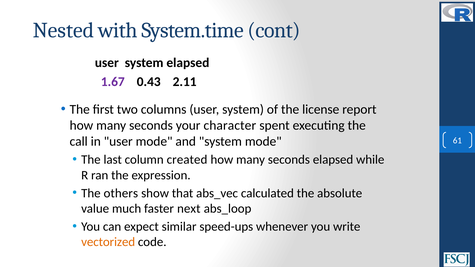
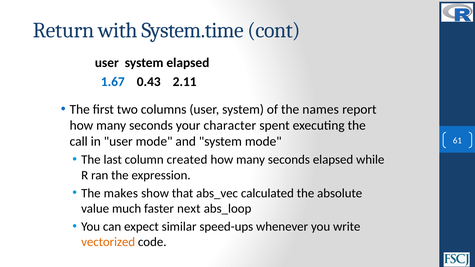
Nested: Nested -> Return (64, 30)
1.67 colour: purple -> blue (113, 82)
license: license -> names (321, 110)
others: others -> makes (121, 193)
